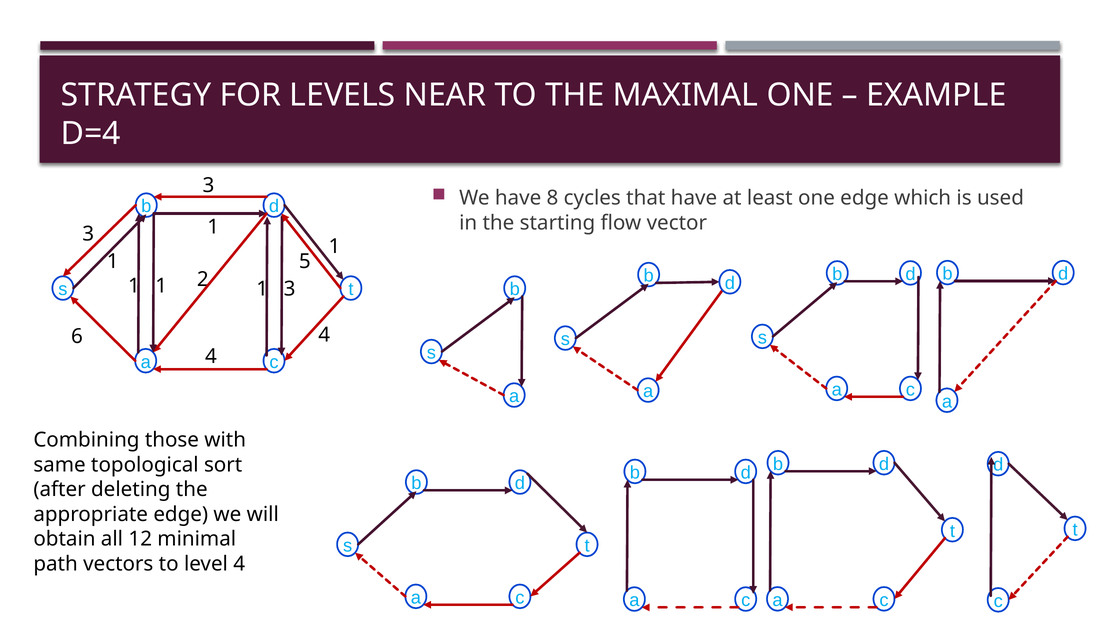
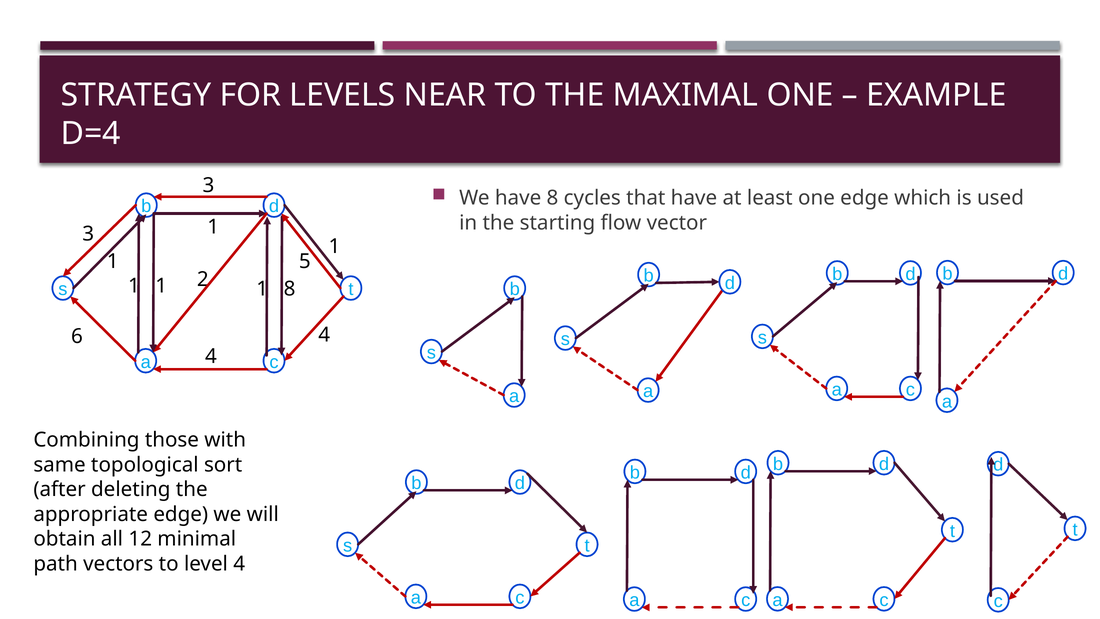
3: 3 -> 8 (290, 289)
